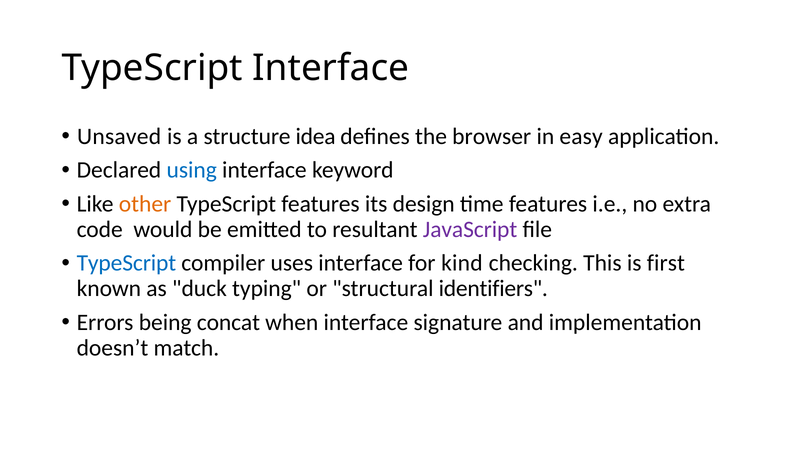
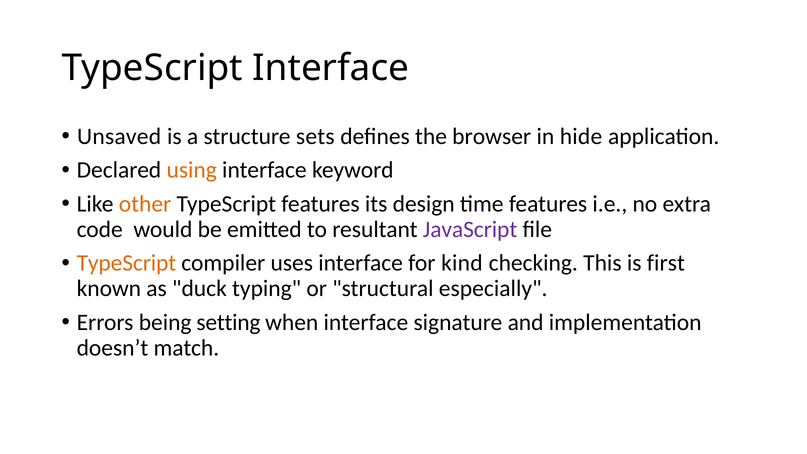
idea: idea -> sets (315, 136)
easy: easy -> hide (581, 136)
using colour: blue -> orange (192, 170)
TypeScript colour: blue -> orange (126, 263)
identifiers: identifiers -> especially (493, 289)
concat: concat -> setting (228, 322)
